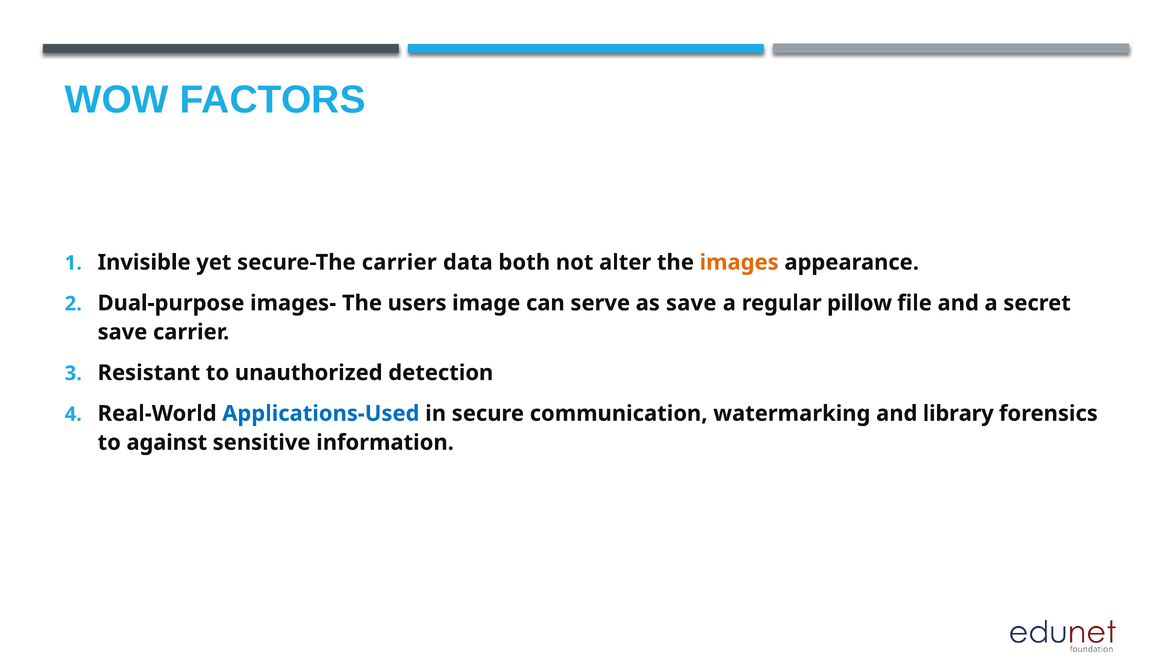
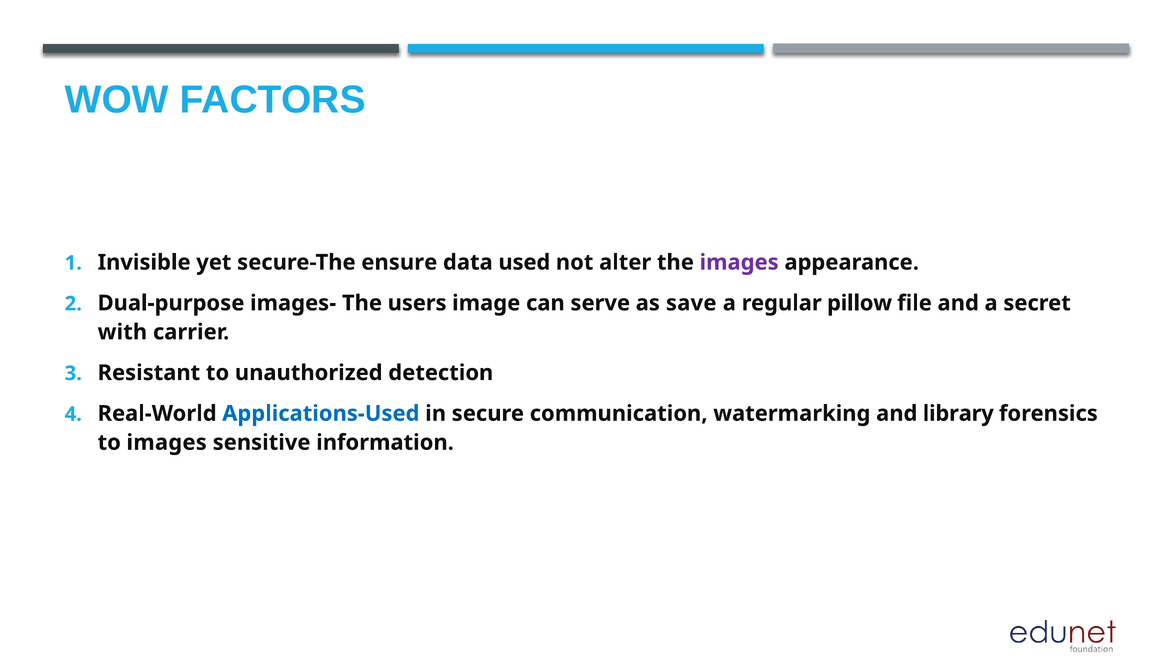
secure-The carrier: carrier -> ensure (399, 263)
both: both -> used (524, 263)
images colour: orange -> purple (739, 263)
save: save -> with (122, 332)
to against: against -> images (167, 443)
